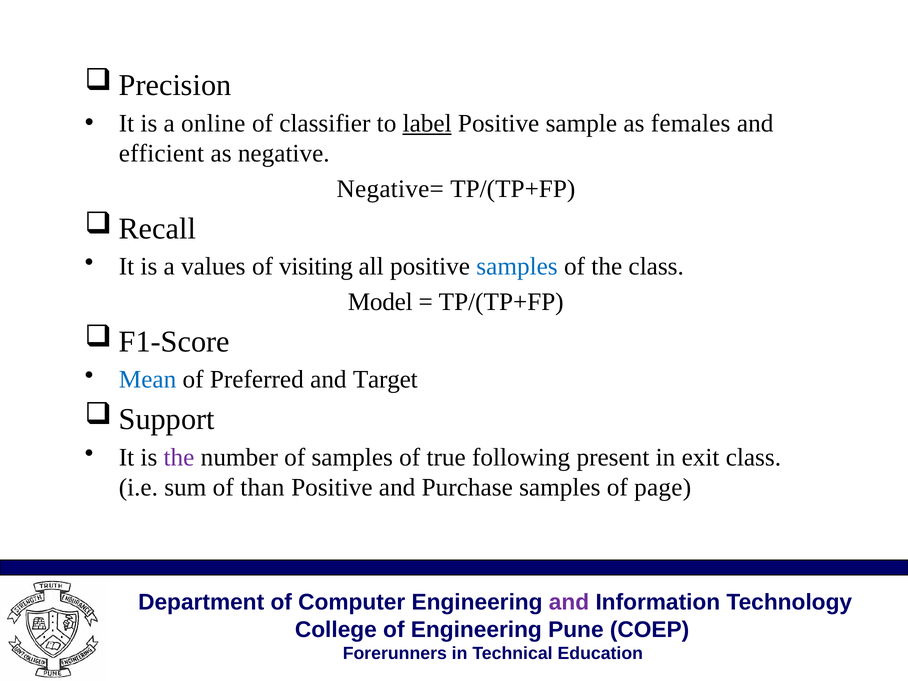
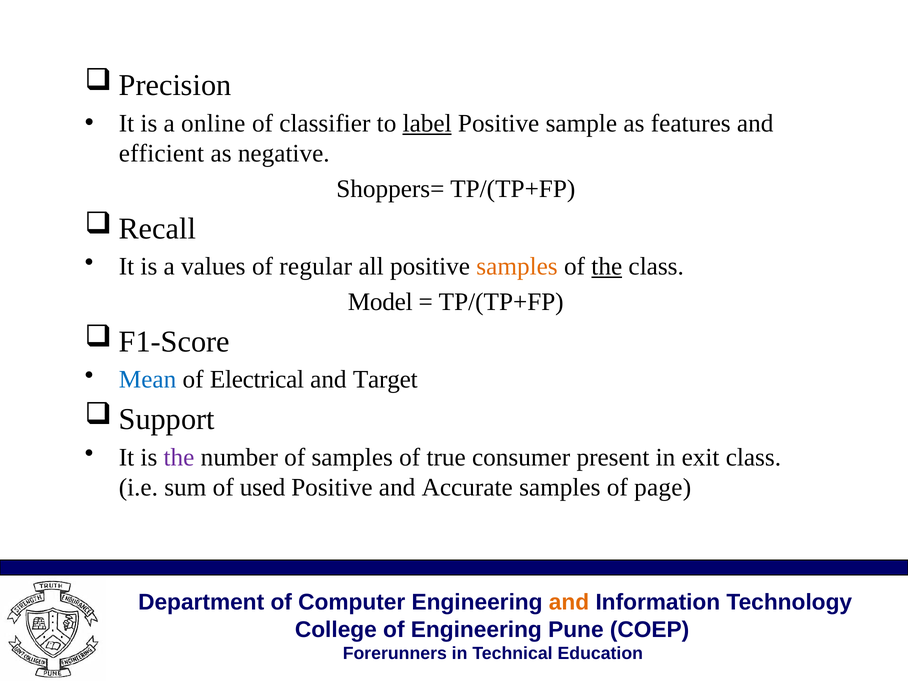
females: females -> features (691, 123)
Negative=: Negative= -> Shoppers= (390, 189)
visiting: visiting -> regular (316, 267)
samples colour: blue -> orange (517, 267)
the underline: none -> present (607, 267)
Preferred: Preferred -> Electrical (257, 380)
following: following -> consumer (521, 457)
than: than -> used (263, 488)
Purchase: Purchase -> Accurate (467, 488)
and colour: purple -> orange (569, 602)
